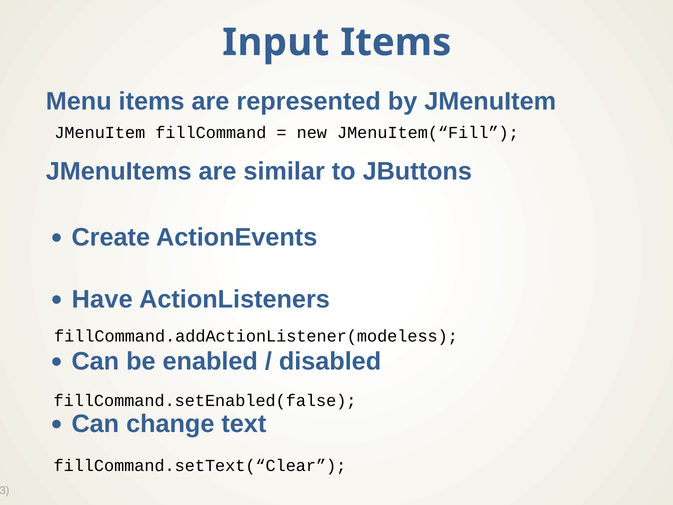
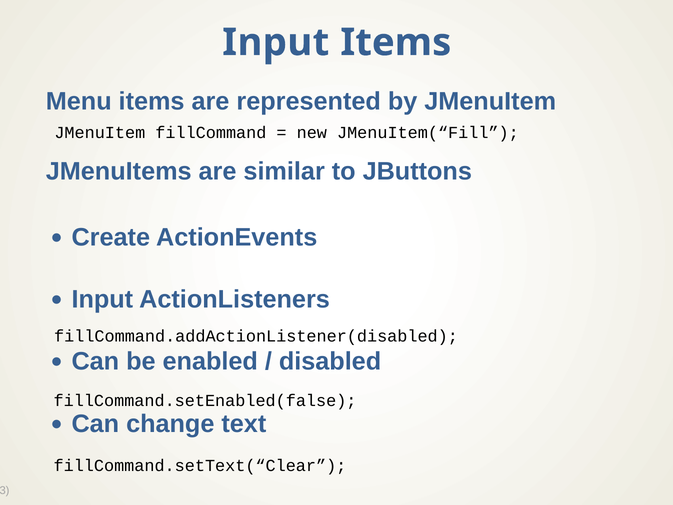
Have: Have -> Input (102, 299)
fillCommand.addActionListener(modeless: fillCommand.addActionListener(modeless -> fillCommand.addActionListener(disabled (256, 336)
